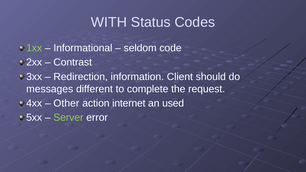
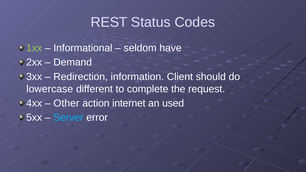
WITH: WITH -> REST (109, 22)
code: code -> have (171, 48)
Contrast: Contrast -> Demand (73, 62)
messages: messages -> lowercase (50, 89)
Server colour: light green -> light blue (68, 118)
